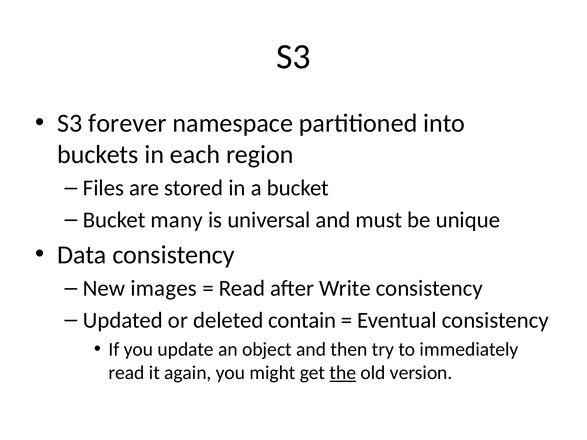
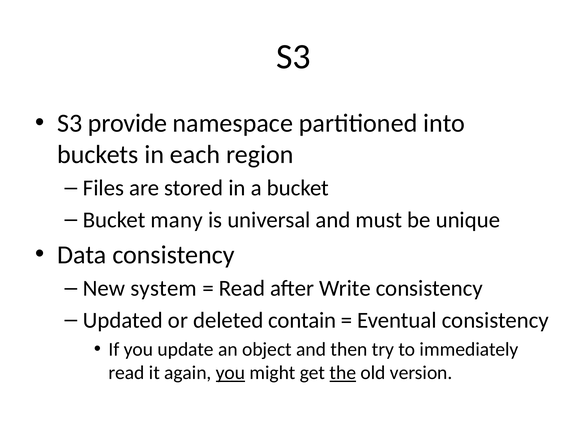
forever: forever -> provide (128, 123)
images: images -> system (164, 289)
you underline: none -> present (231, 373)
